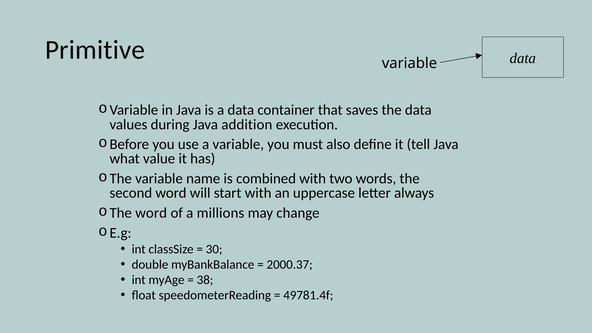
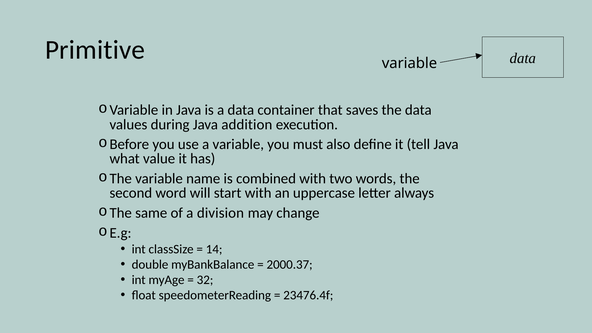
The word: word -> same (151, 213)
millions: millions -> division (220, 213)
30: 30 -> 14 (214, 249)
38: 38 -> 32 (205, 280)
49781.4f: 49781.4f -> 23476.4f (308, 295)
